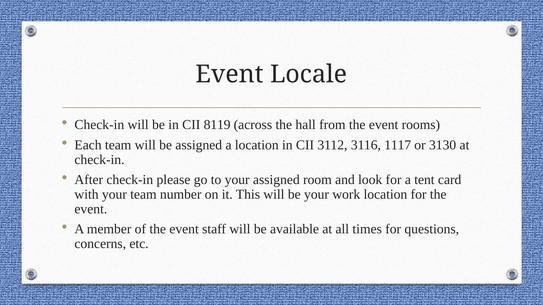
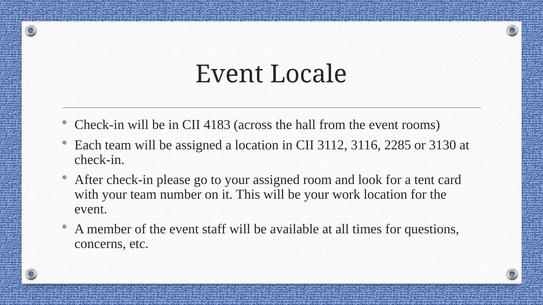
8119: 8119 -> 4183 (217, 125)
1117: 1117 -> 2285 (398, 145)
